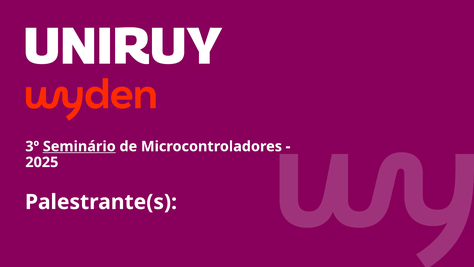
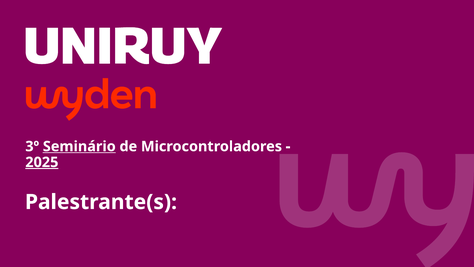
2025 underline: none -> present (42, 162)
